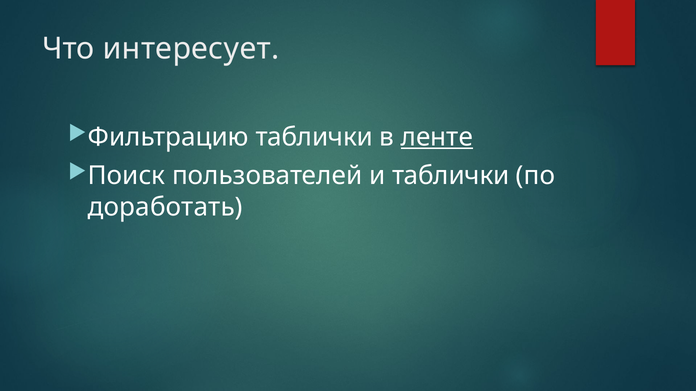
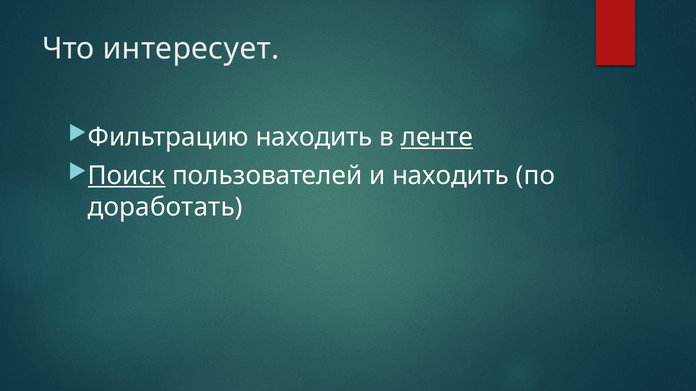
Фильтрацию таблички: таблички -> находить (314, 137)
Поиск underline: none -> present (127, 176)
и таблички: таблички -> находить (451, 176)
